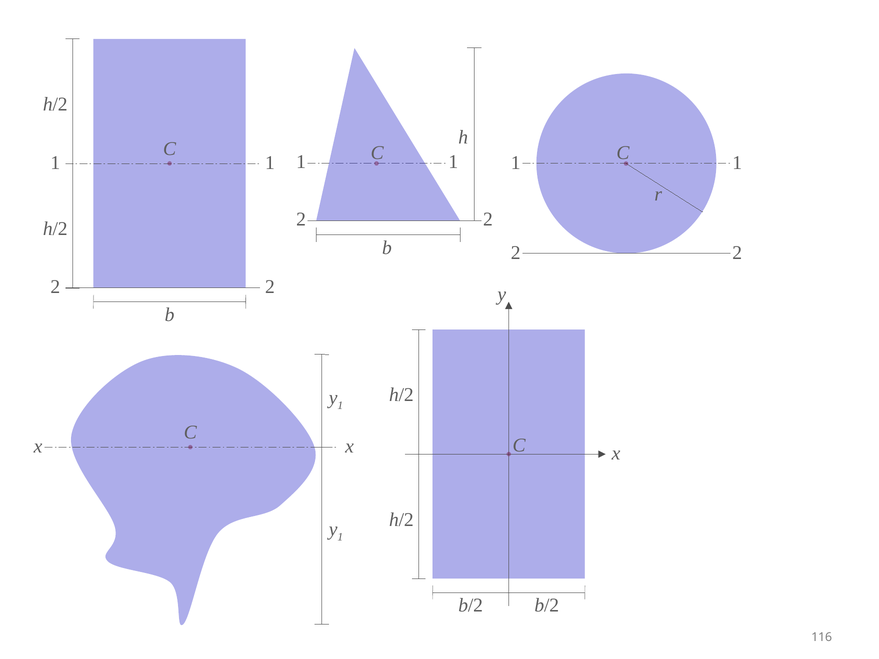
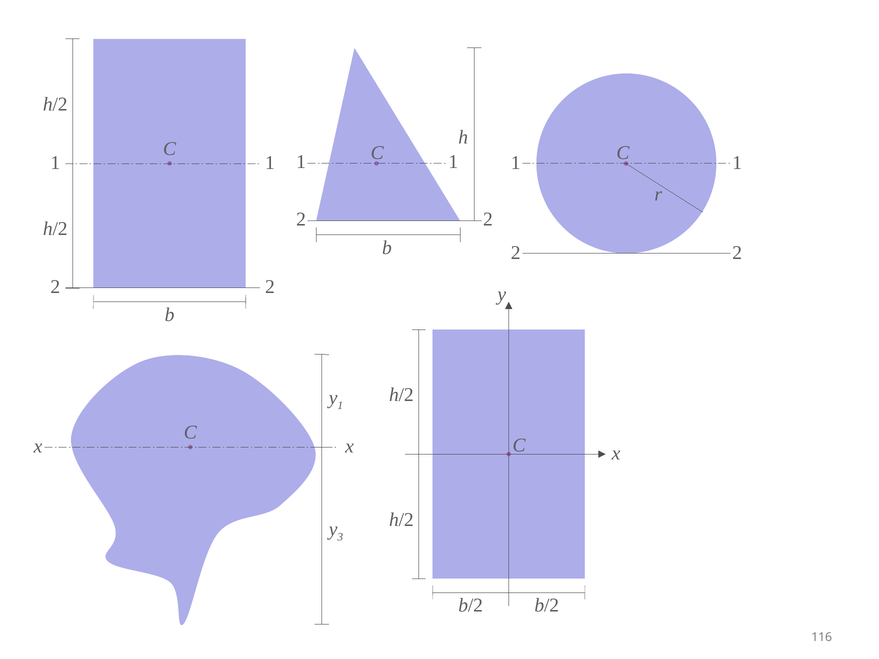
1: 1 -> 3 (340, 537)
